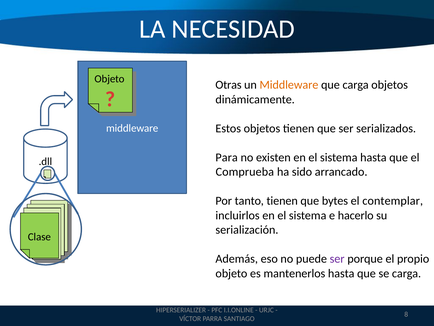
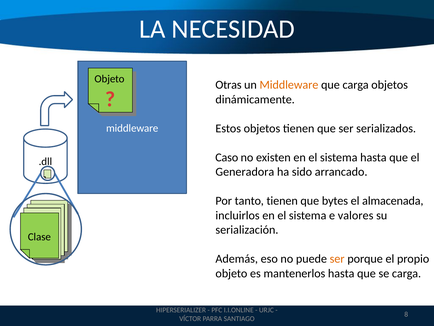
Para: Para -> Caso (227, 157)
Comprueba: Comprueba -> Generadora (245, 172)
contemplar: contemplar -> almacenada (393, 201)
hacerlo: hacerlo -> valores (356, 215)
ser colour: purple -> orange (337, 258)
